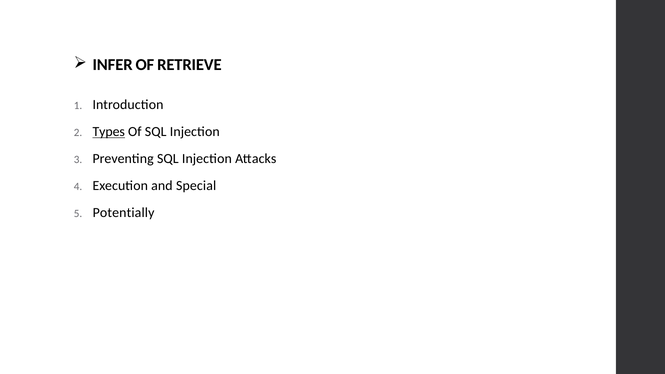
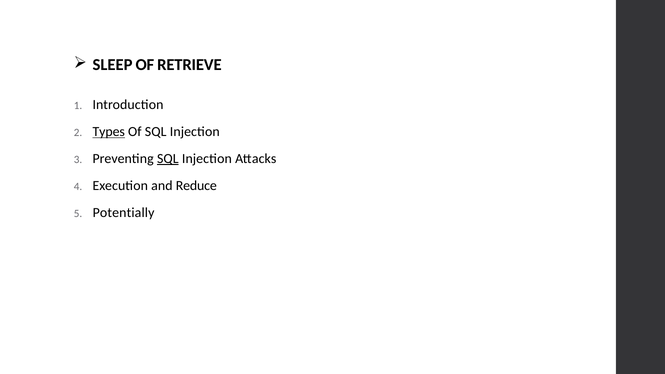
INFER: INFER -> SLEEP (113, 65)
SQL underline: none -> present (168, 159)
Special: Special -> Reduce (196, 186)
